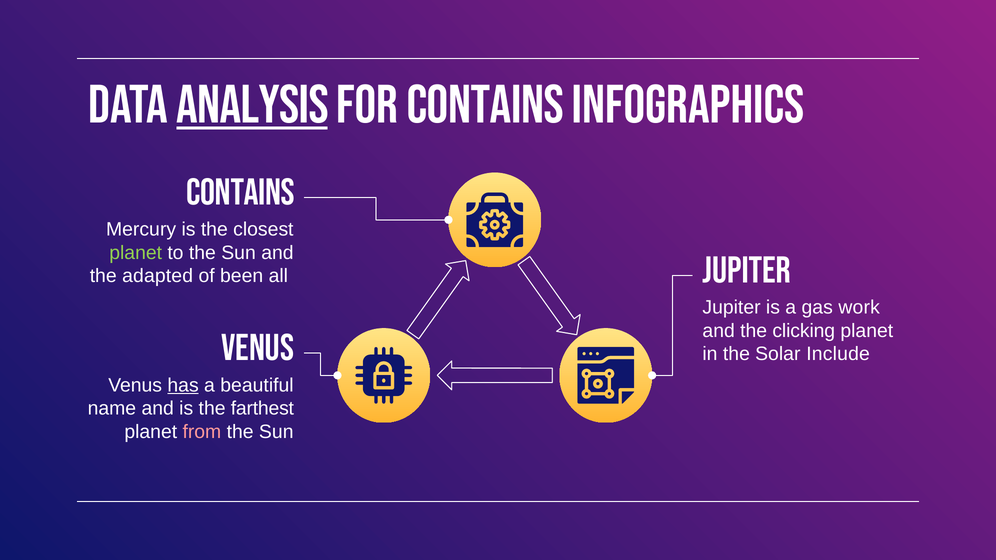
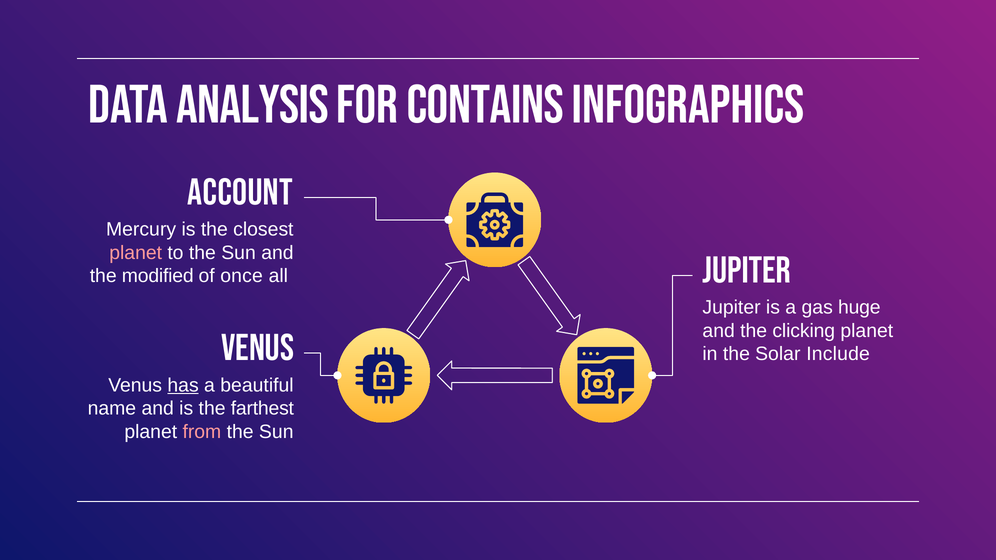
ANALYSIS underline: present -> none (252, 105)
contains: contains -> account (240, 193)
planet colour: light green -> pink (136, 253)
adapted: adapted -> modified (158, 276)
been: been -> once (242, 276)
work: work -> huge (859, 308)
